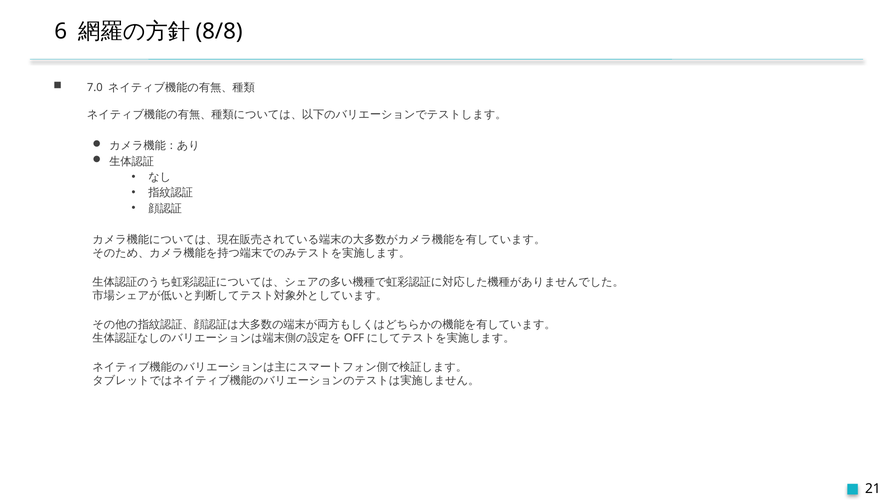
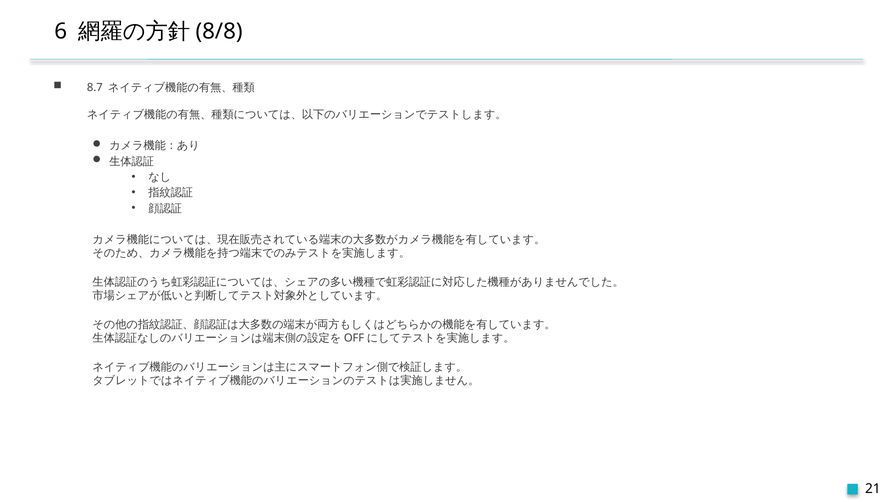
7.0: 7.0 -> 8.7 (95, 88)
